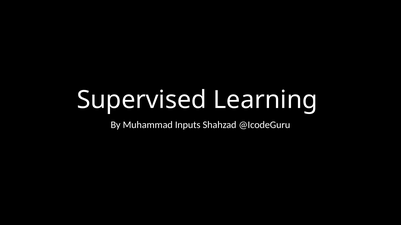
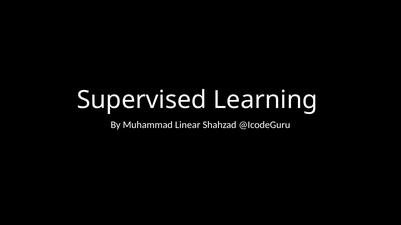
Inputs: Inputs -> Linear (188, 125)
